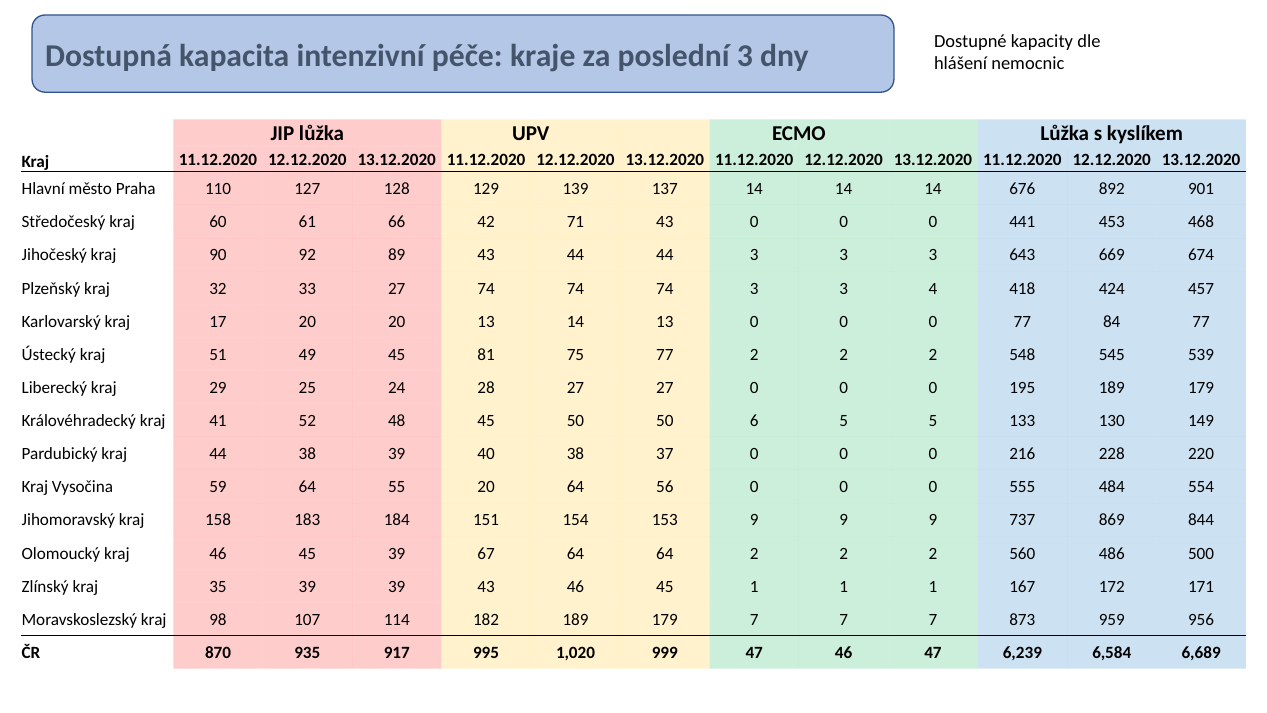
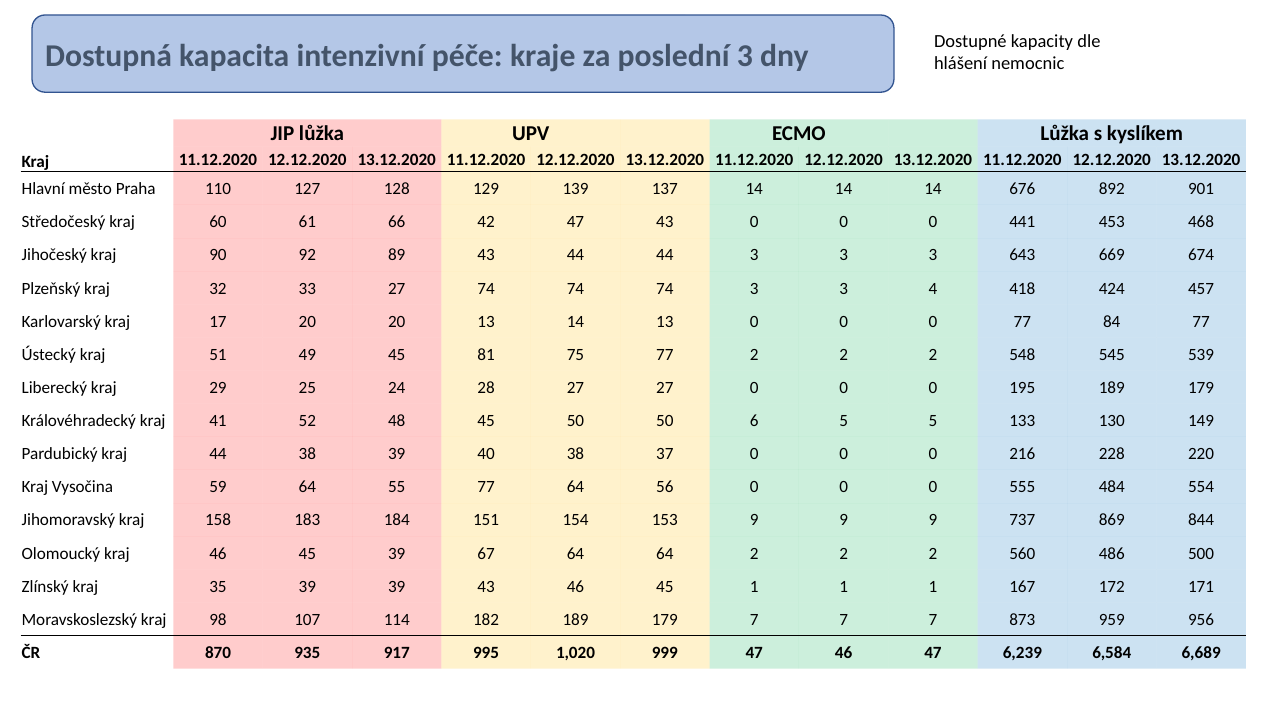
42 71: 71 -> 47 (576, 222)
55 20: 20 -> 77 (486, 487)
